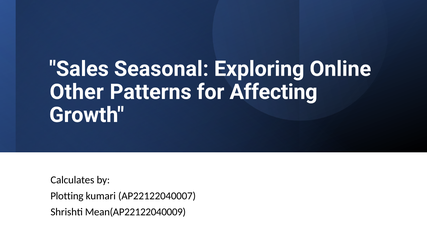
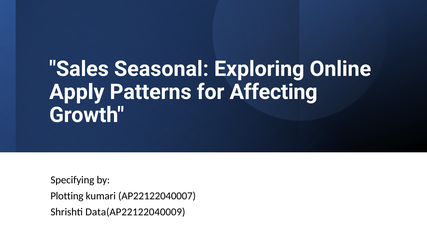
Other: Other -> Apply (77, 92)
Calculates: Calculates -> Specifying (72, 180)
Mean(AP22122040009: Mean(AP22122040009 -> Data(AP22122040009 (135, 212)
